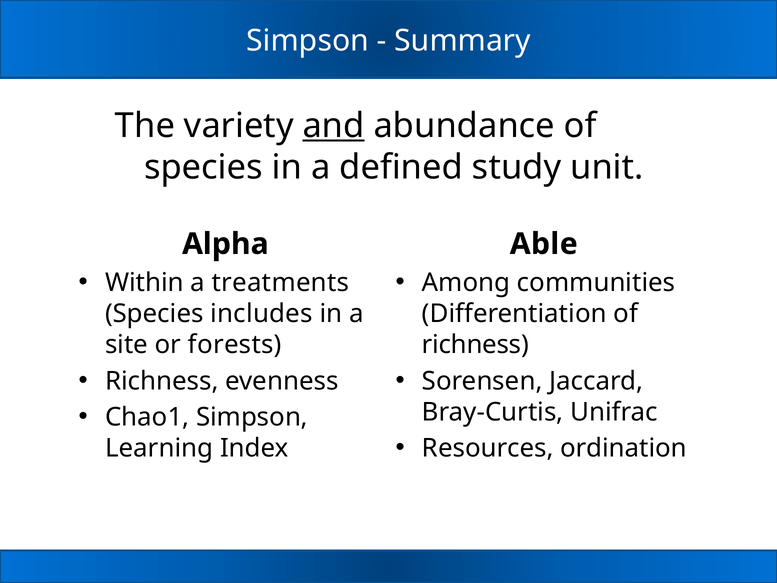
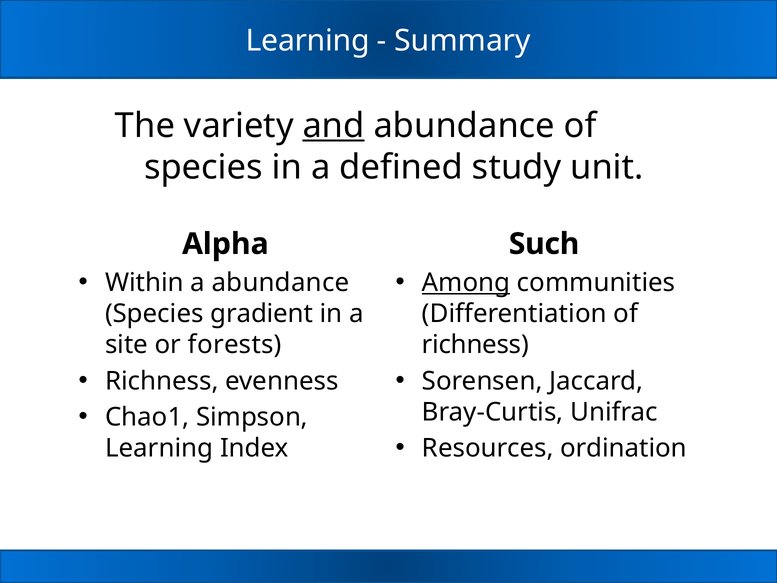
Simpson: Simpson -> Learning (308, 41)
Able: Able -> Such (544, 244)
a treatments: treatments -> abundance (280, 282)
Among underline: none -> present (466, 282)
includes: includes -> gradient (262, 313)
